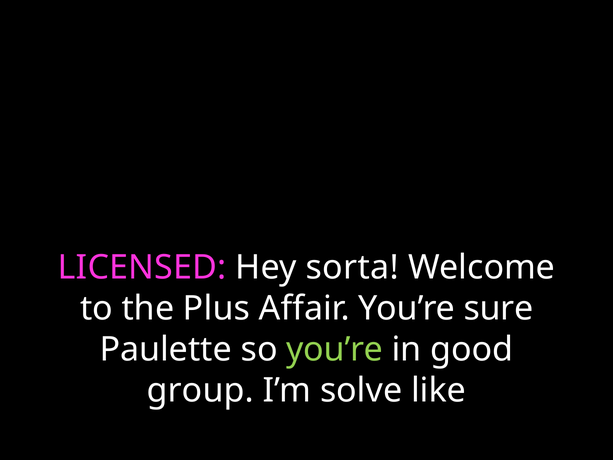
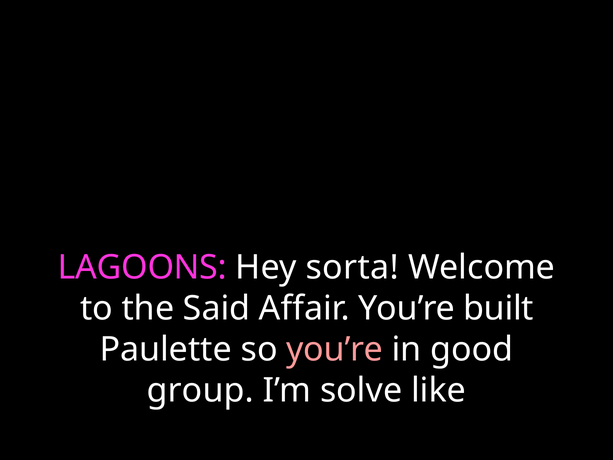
LICENSED: LICENSED -> LAGOONS (142, 268)
Plus: Plus -> Said (217, 308)
sure: sure -> built (499, 308)
you’re colour: light green -> pink (335, 349)
